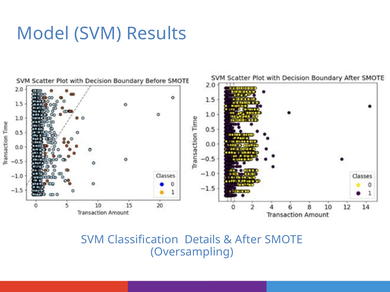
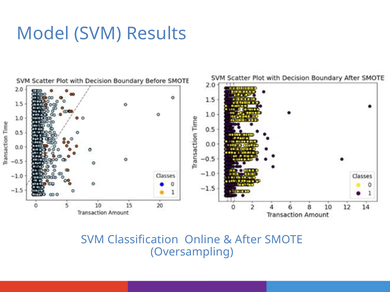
Details: Details -> Online (202, 240)
